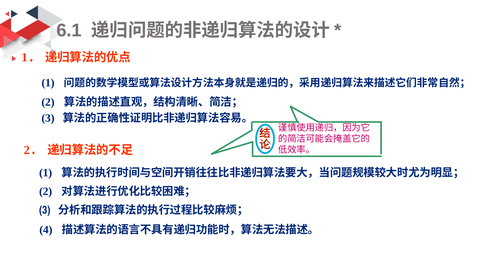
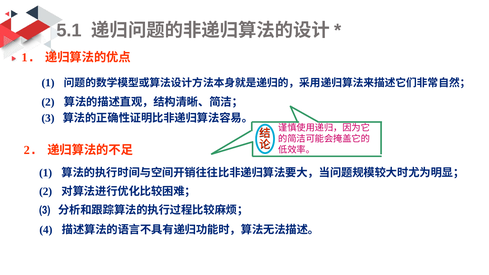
6.1: 6.1 -> 5.1 (69, 30)
